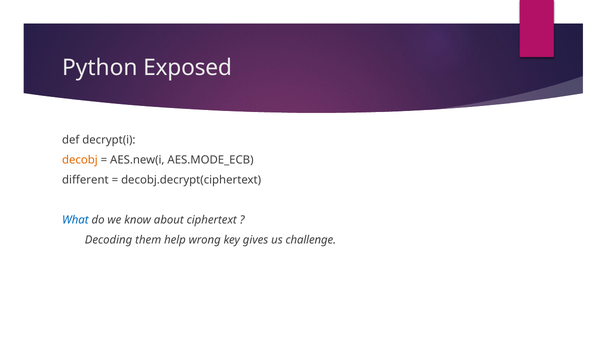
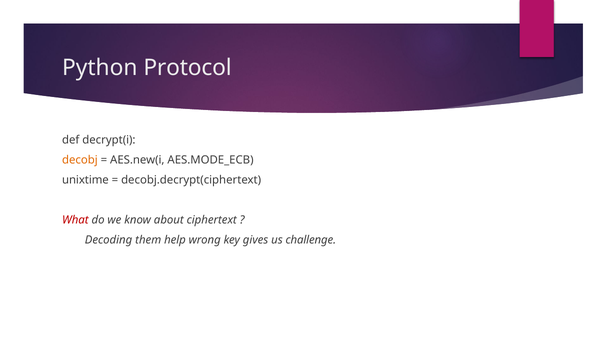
Exposed: Exposed -> Protocol (188, 68)
different: different -> unixtime (85, 179)
What colour: blue -> red (75, 219)
